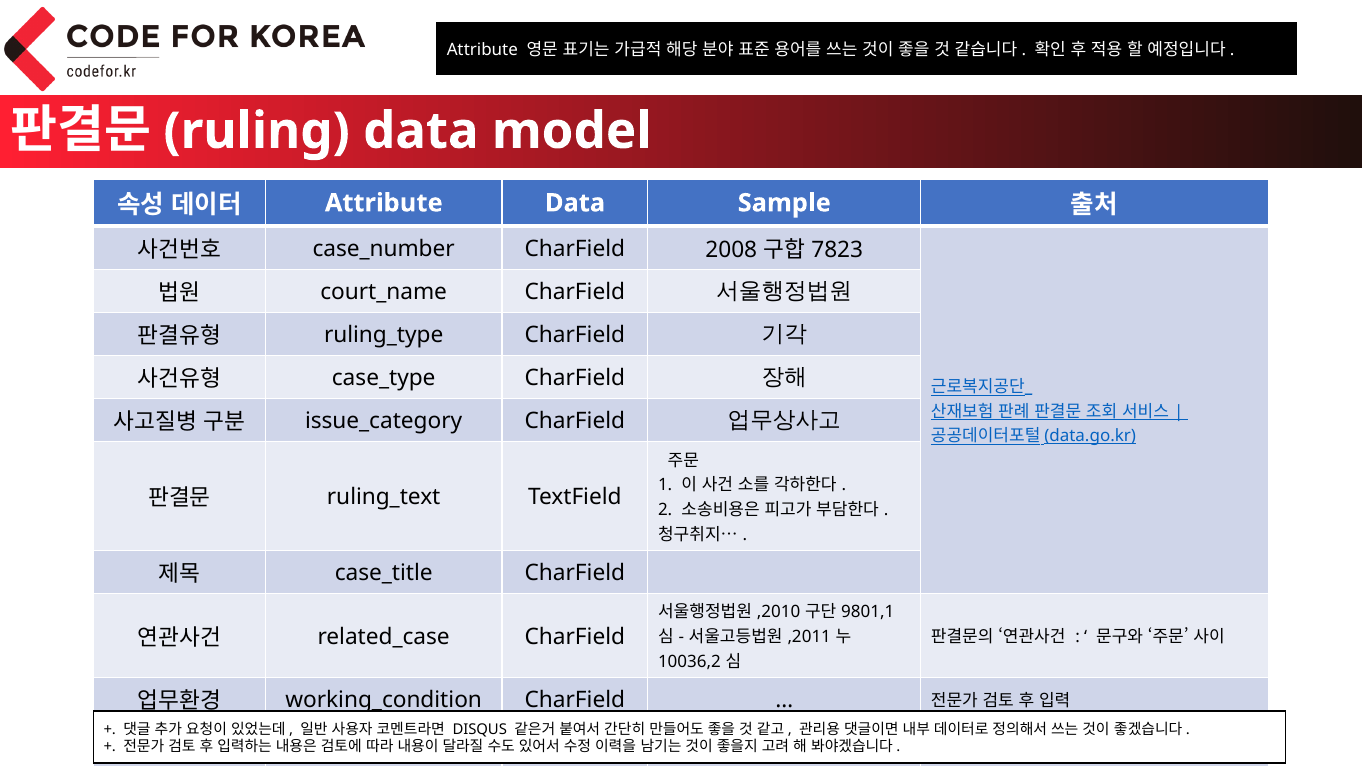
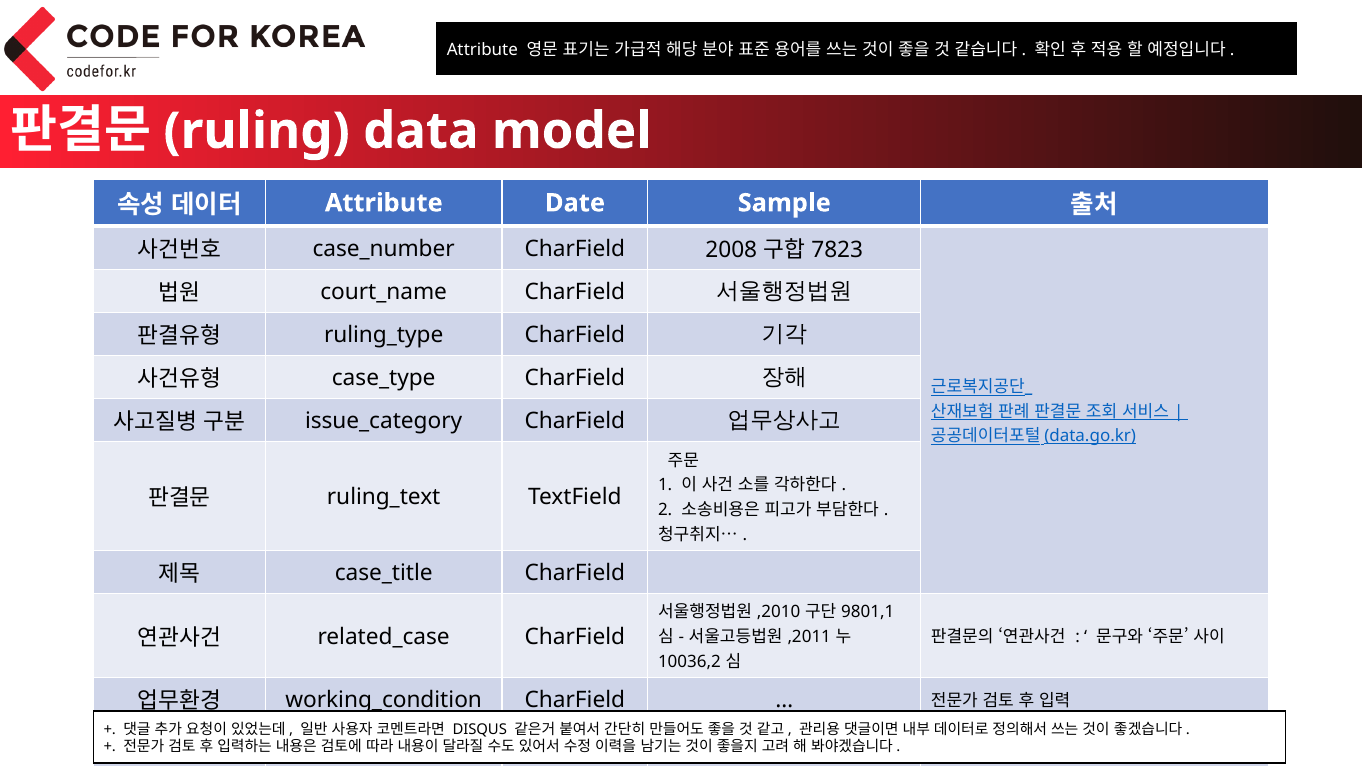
Attribute Data: Data -> Date (575, 203)
